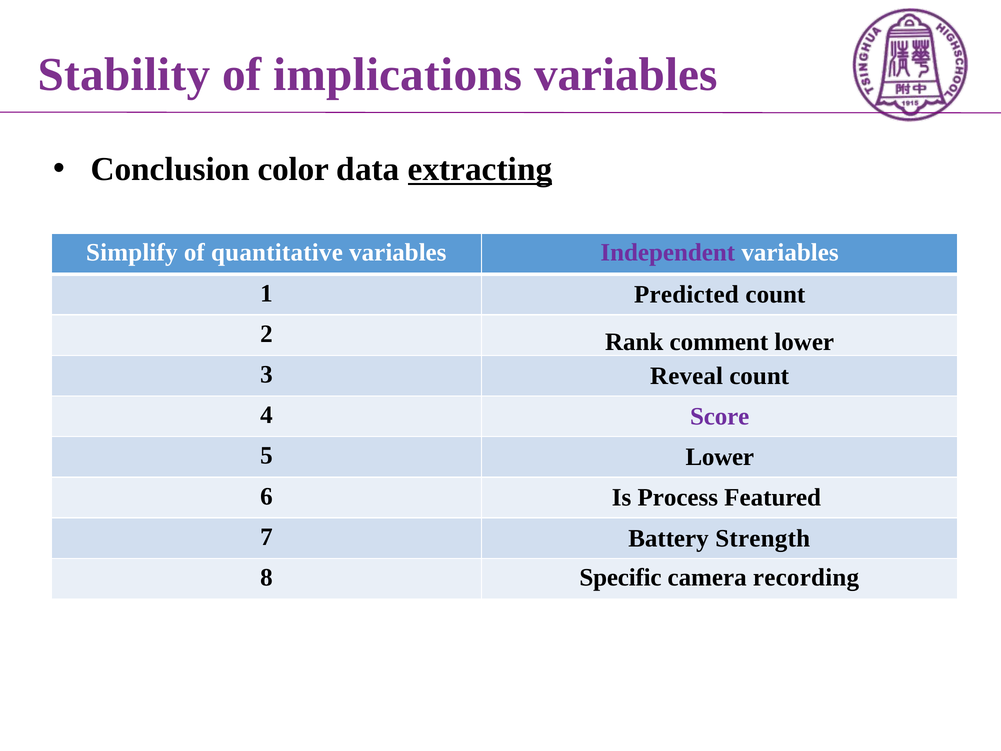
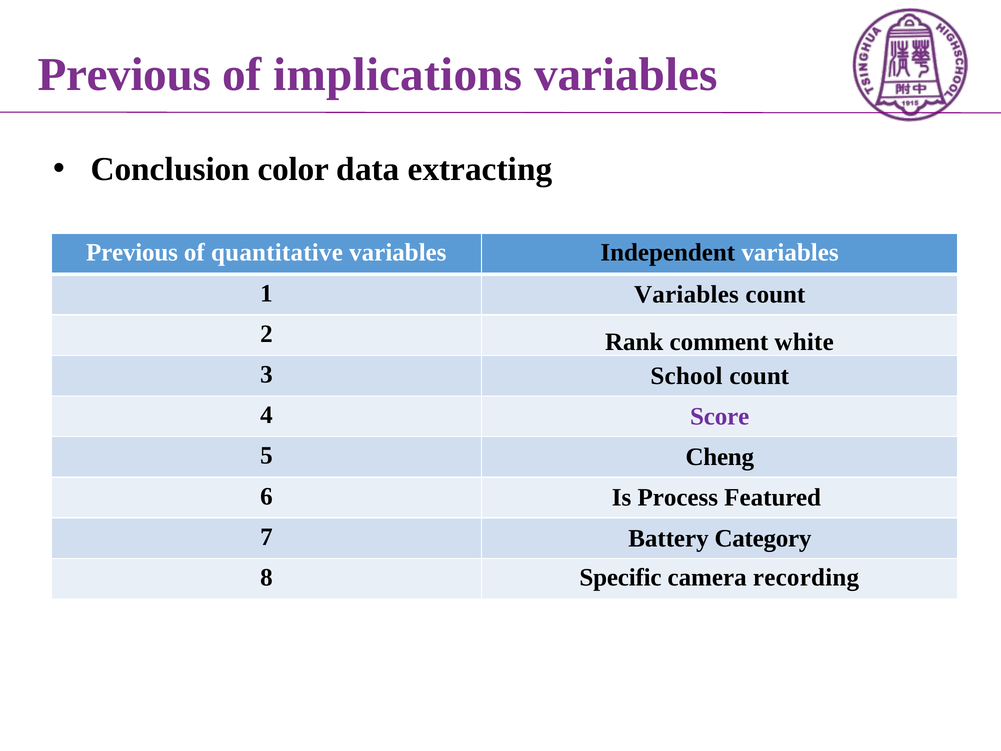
Stability: Stability -> Previous (124, 74)
extracting underline: present -> none (480, 169)
Simplify: Simplify -> Previous (132, 253)
Independent colour: purple -> black (668, 253)
1 Predicted: Predicted -> Variables (686, 295)
comment lower: lower -> white (804, 342)
Reveal: Reveal -> School (686, 376)
5 Lower: Lower -> Cheng (720, 457)
Strength: Strength -> Category (763, 538)
